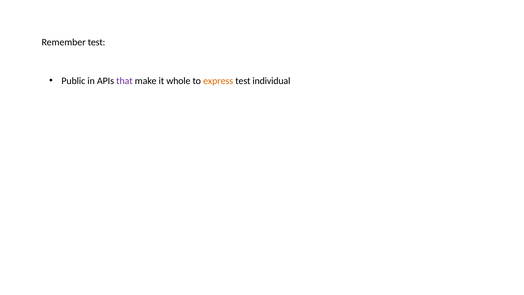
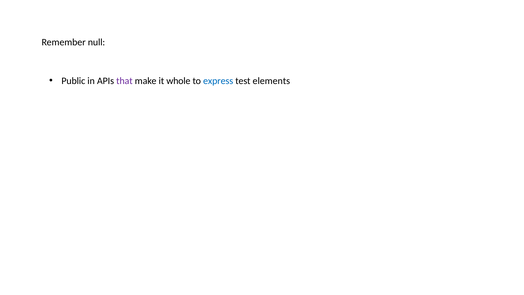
Remember test: test -> null (96, 42)
express colour: orange -> blue (218, 81)
individual: individual -> elements (271, 81)
